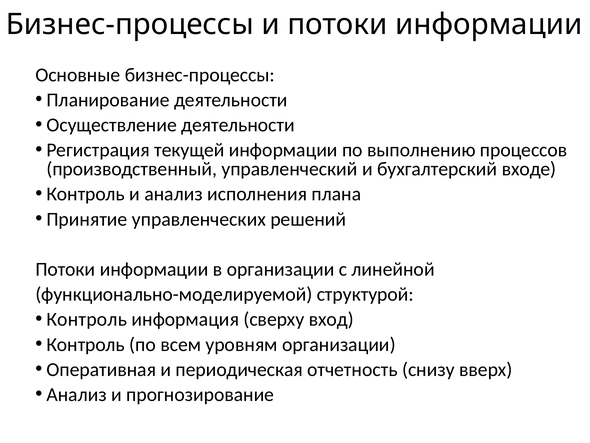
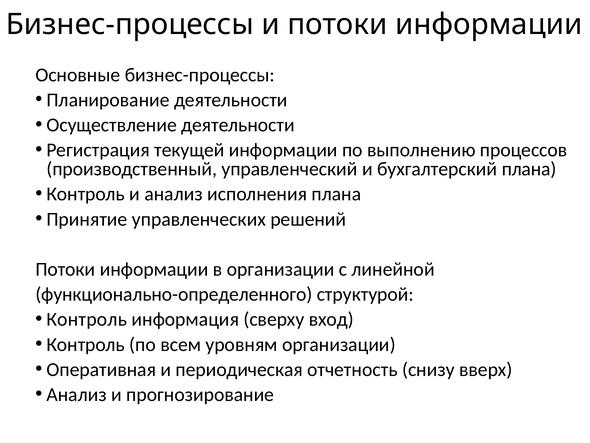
бухгалтерский входе: входе -> плана (529, 169)
функционально-моделируемой: функционально-моделируемой -> функционально-определенного (174, 294)
